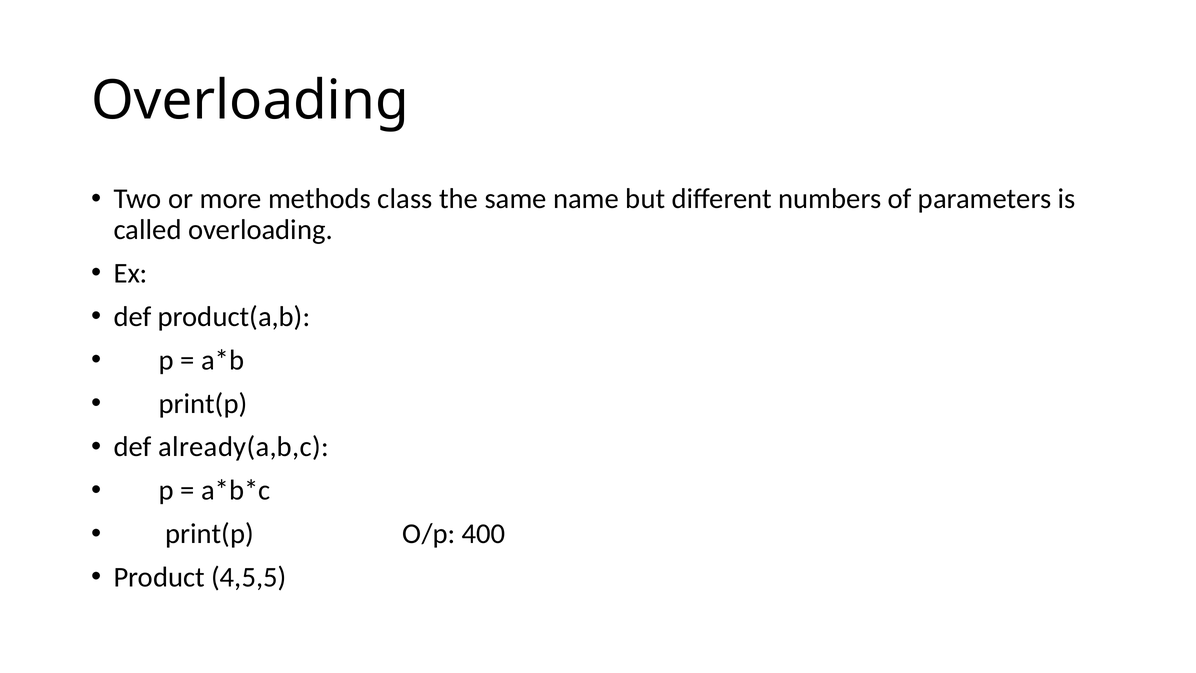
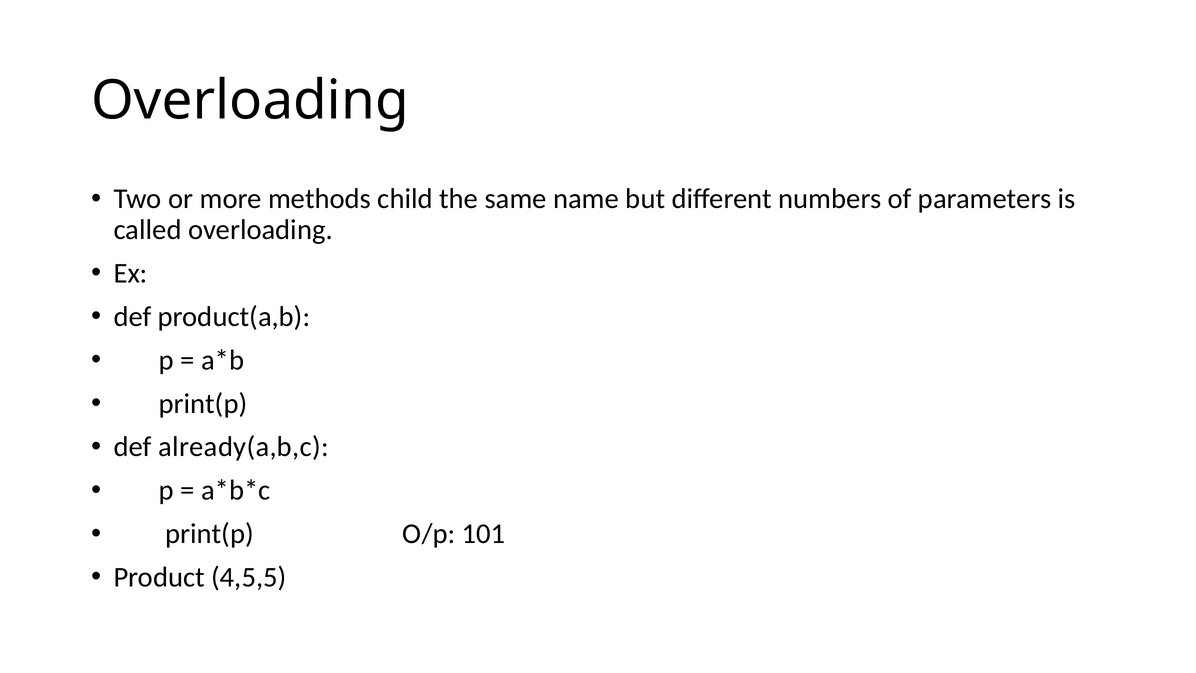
class: class -> child (405, 199)
400: 400 -> 101 (484, 534)
